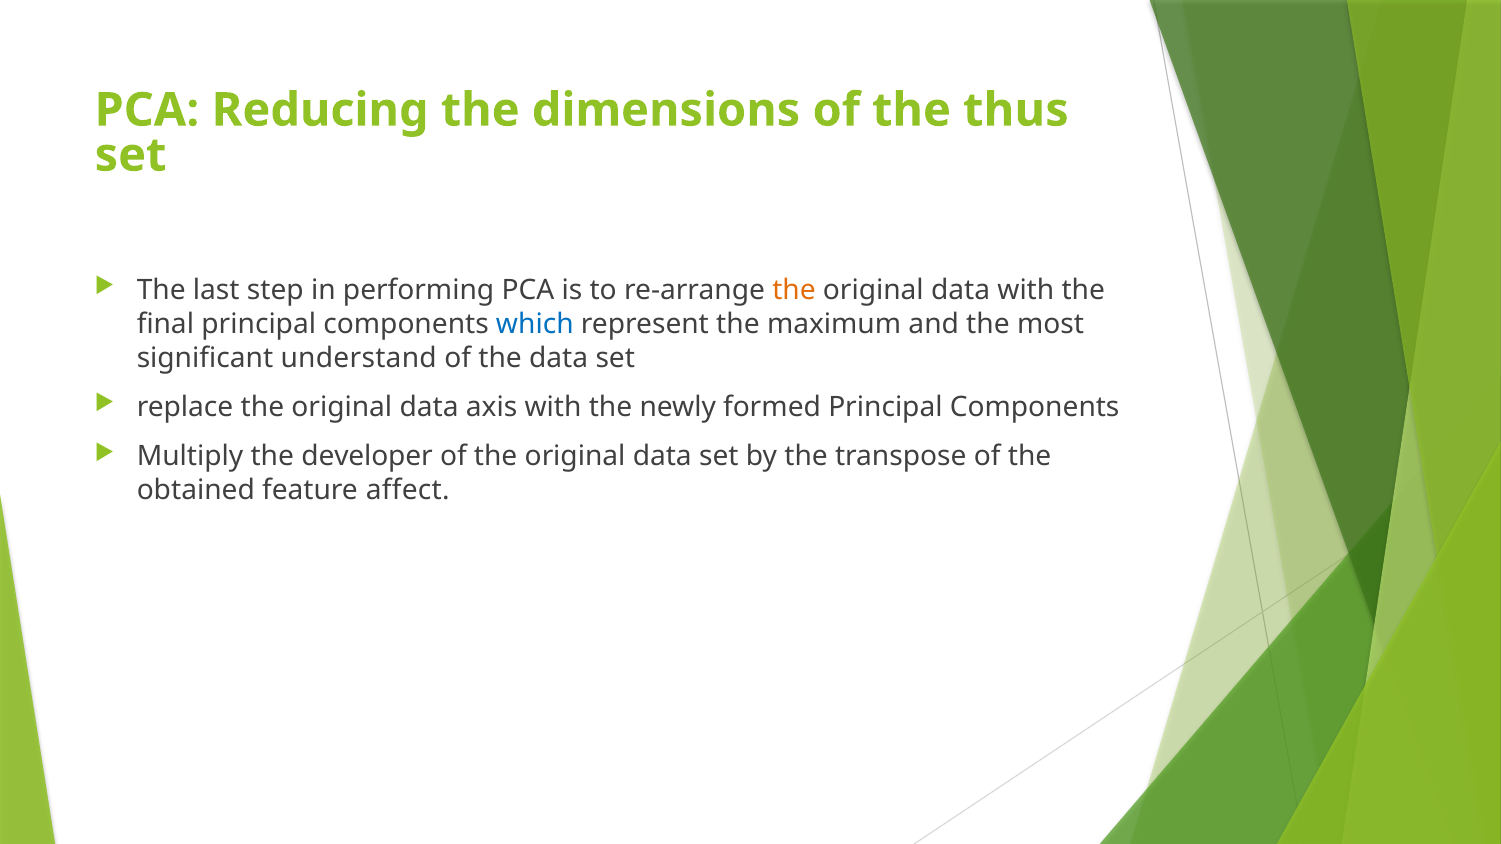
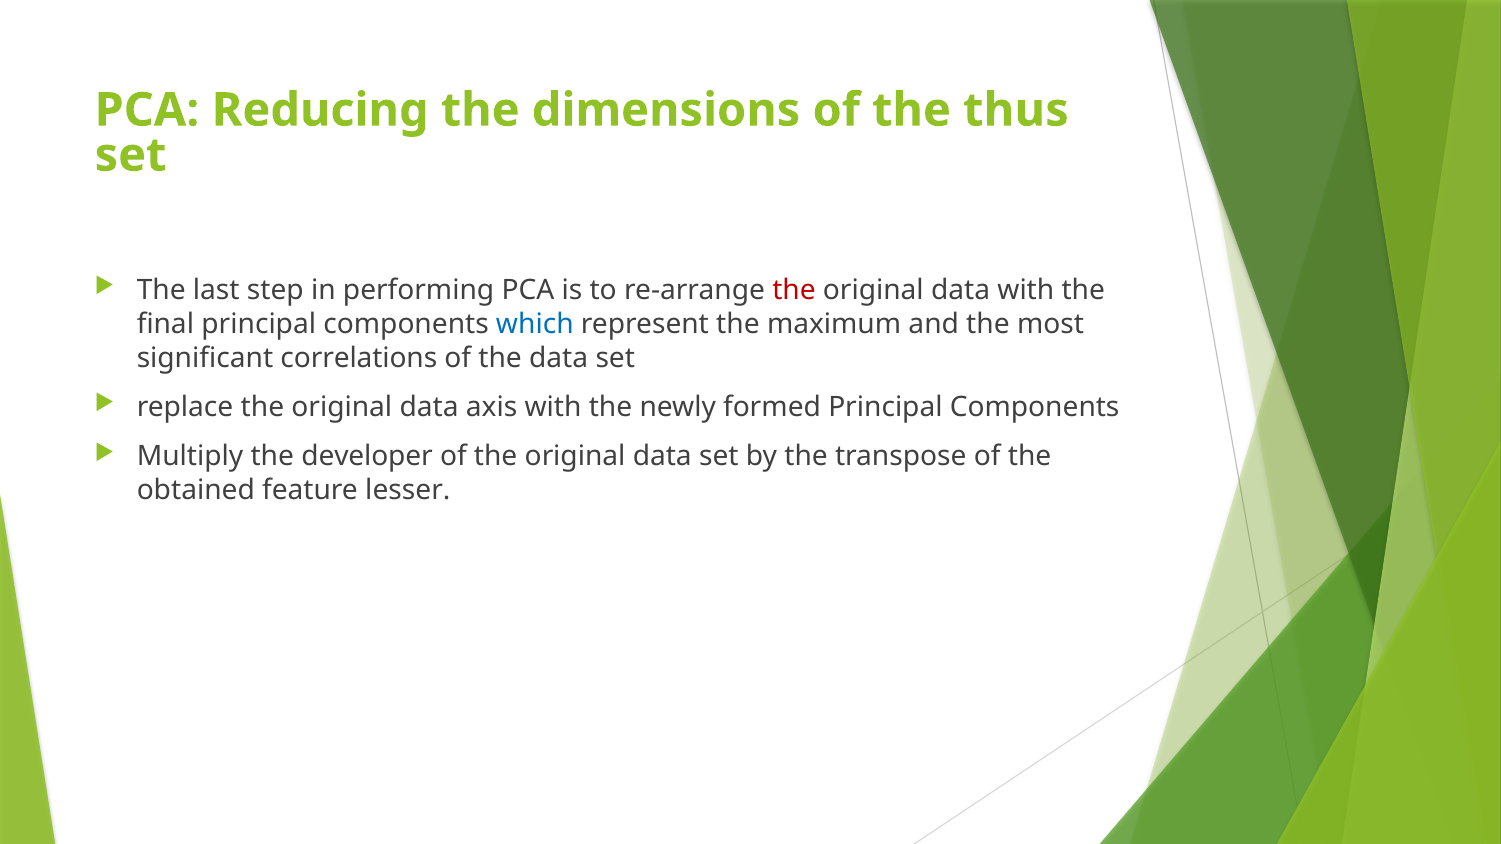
the colour: orange -> red (794, 290)
understand: understand -> correlations (359, 358)
affect: affect -> lesser (408, 491)
